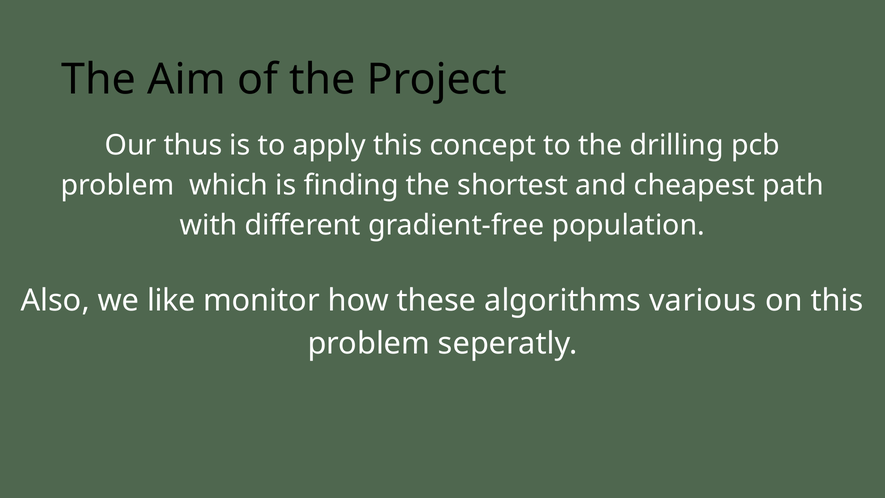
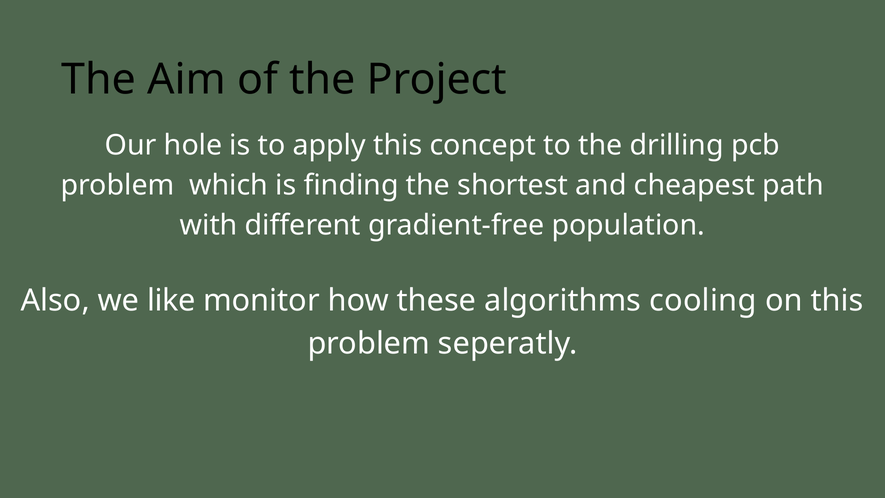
thus: thus -> hole (193, 145)
various: various -> cooling (703, 300)
